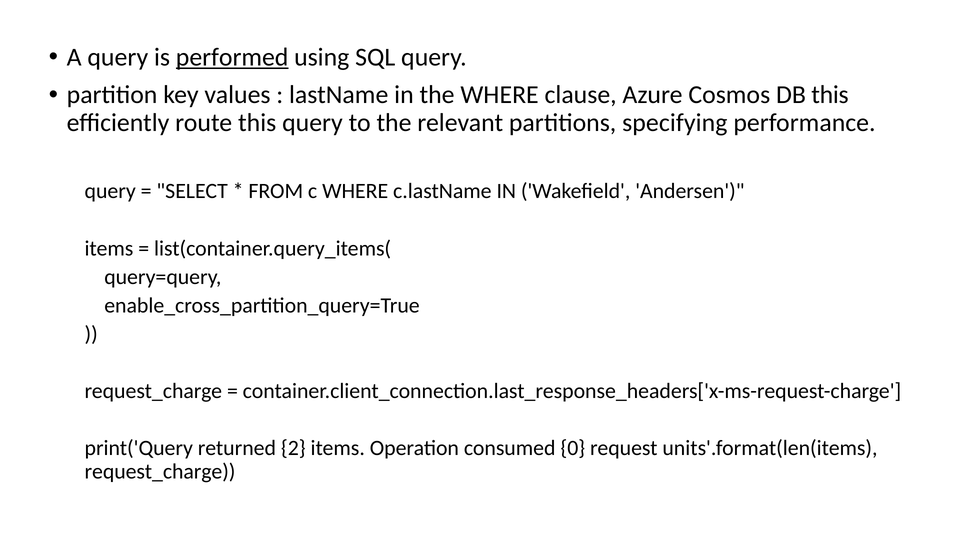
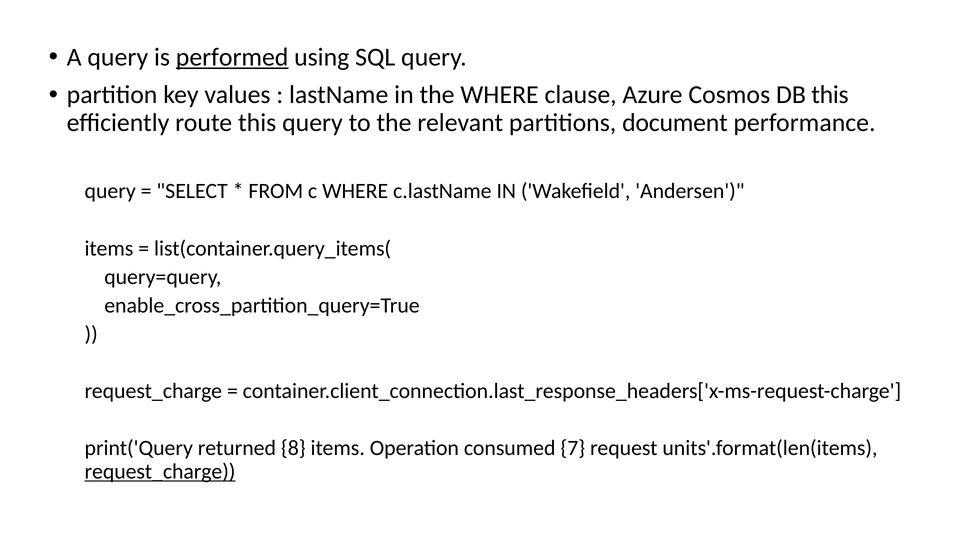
specifying: specifying -> document (675, 123)
2: 2 -> 8 (293, 448)
0: 0 -> 7 (573, 448)
request_charge underline: none -> present (160, 472)
